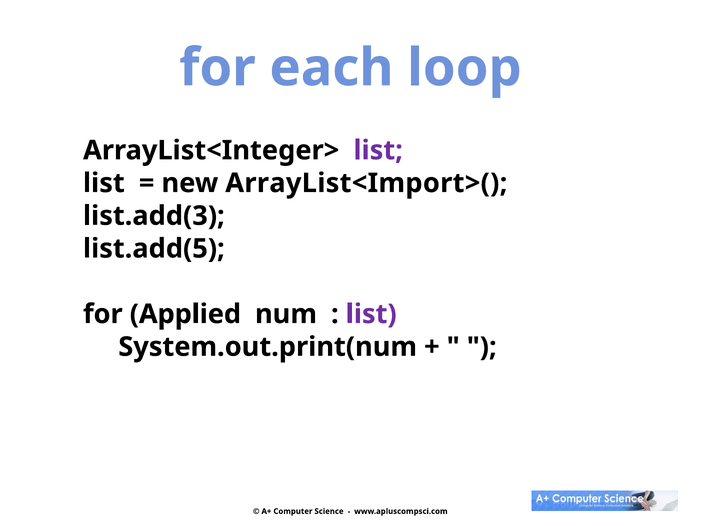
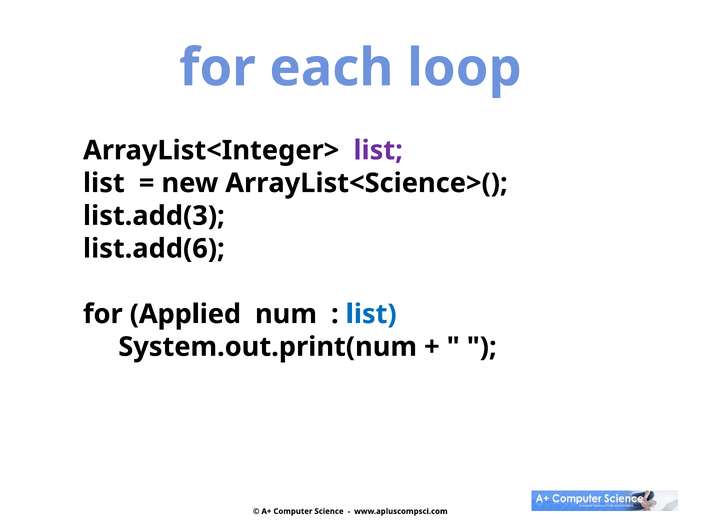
ArrayList<Import>(: ArrayList<Import>( -> ArrayList<Science>( (366, 183)
list.add(5: list.add(5 -> list.add(6 (154, 248)
list colour: purple -> blue (371, 314)
